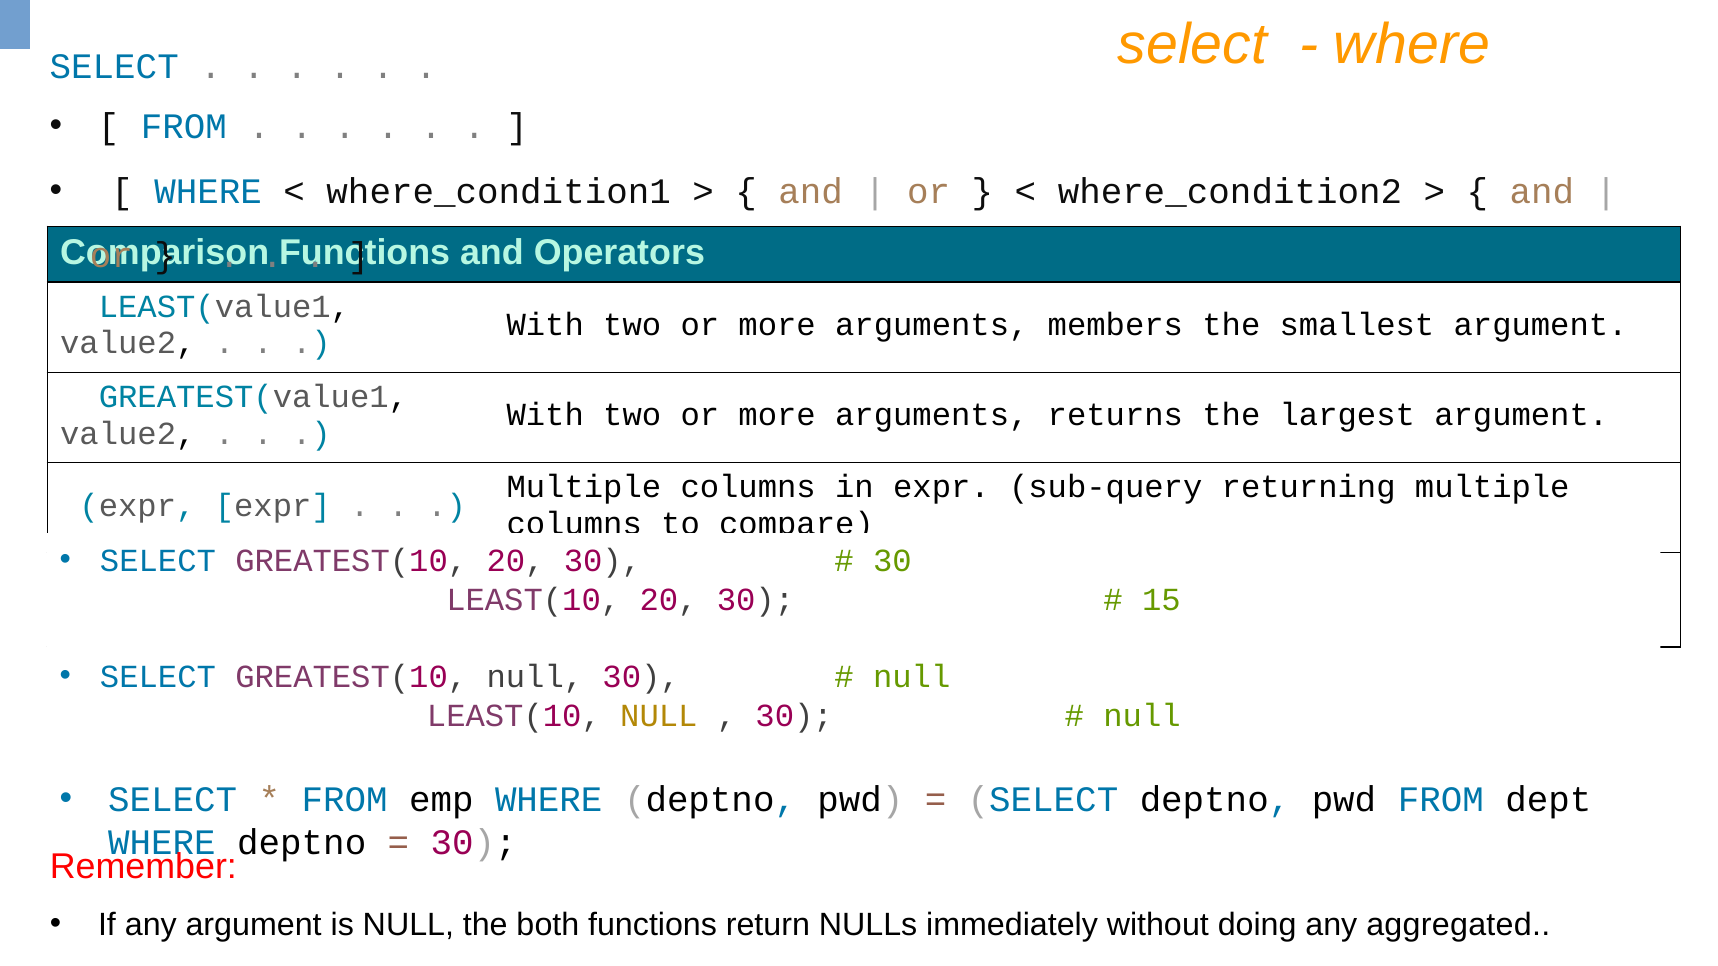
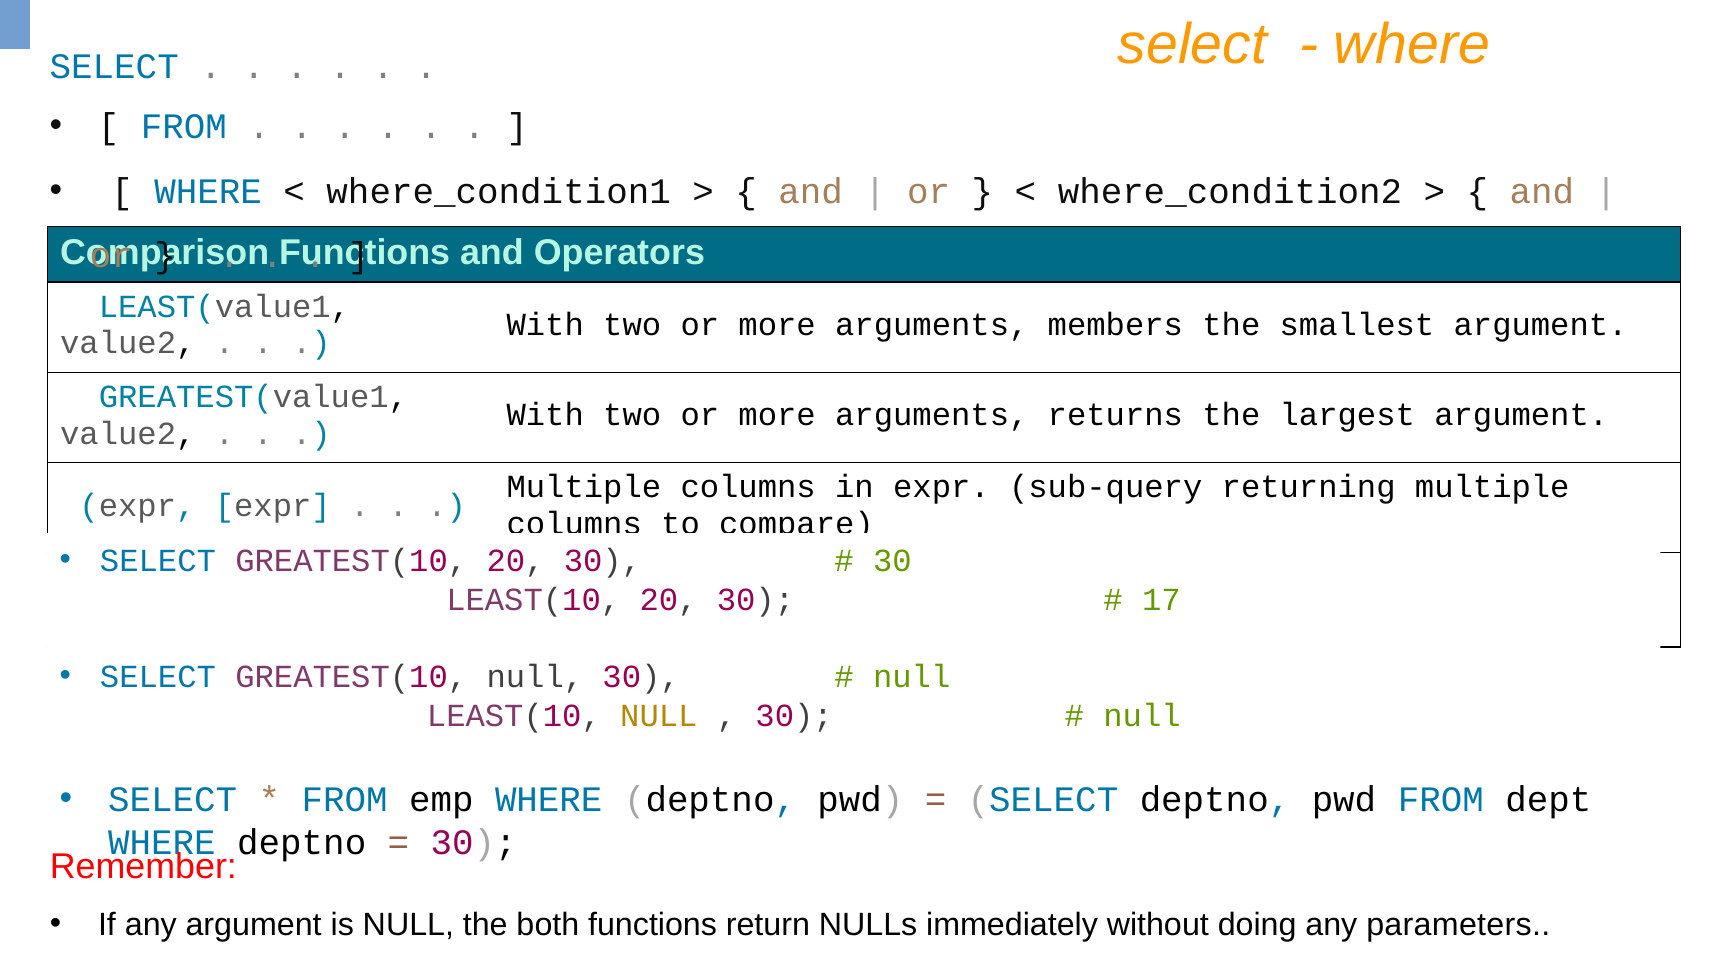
15: 15 -> 17 (1161, 600)
aggregated: aggregated -> parameters (1458, 925)
